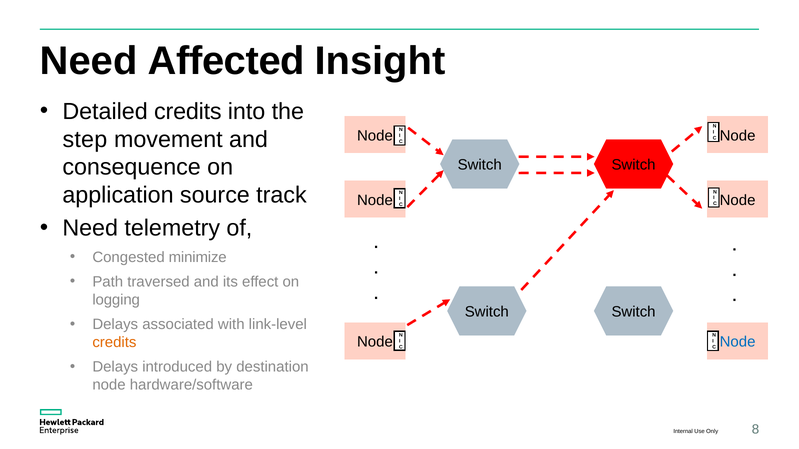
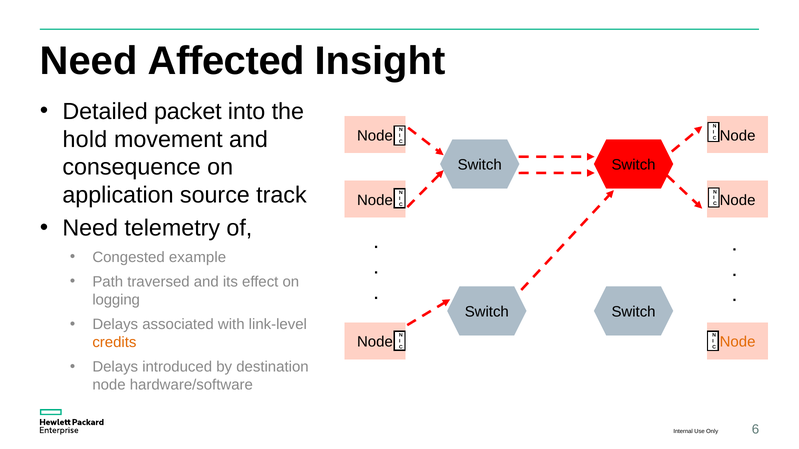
Detailed credits: credits -> packet (188, 111)
step: step -> hold (85, 139)
minimize: minimize -> example (198, 257)
Node colour: blue -> orange (738, 342)
8: 8 -> 6 (755, 430)
